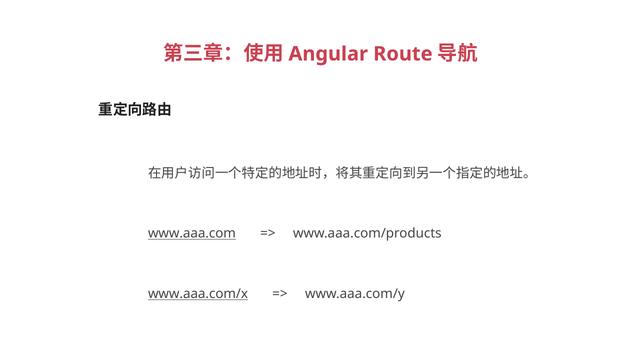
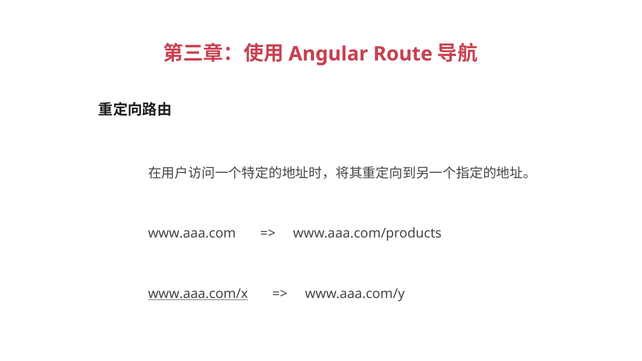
www.aaa.com underline: present -> none (192, 234)
